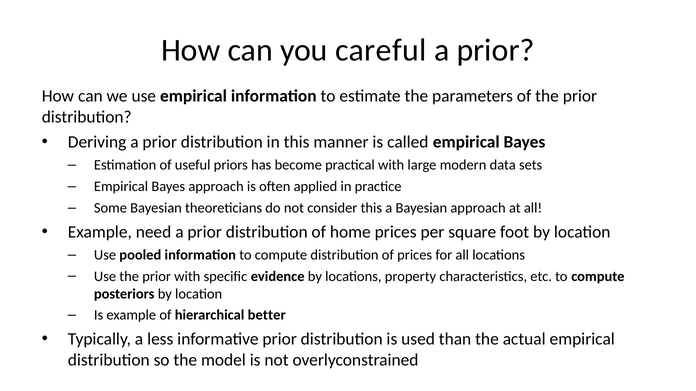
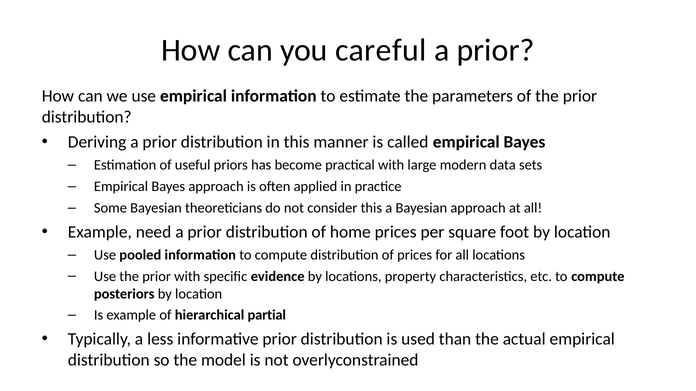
better: better -> partial (267, 316)
